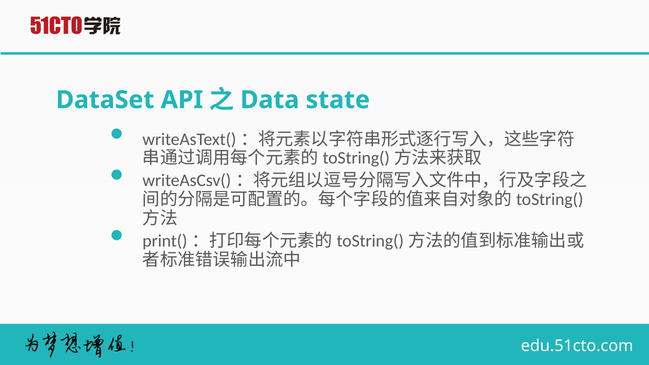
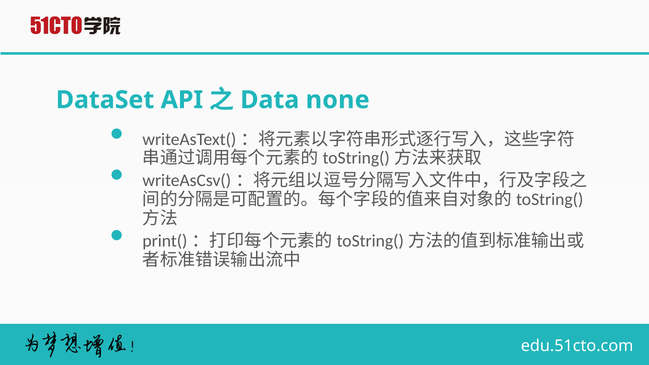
state: state -> none (338, 100)
